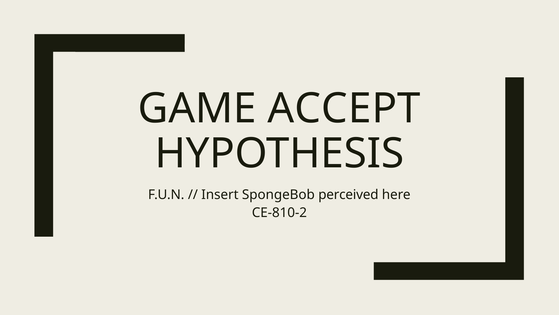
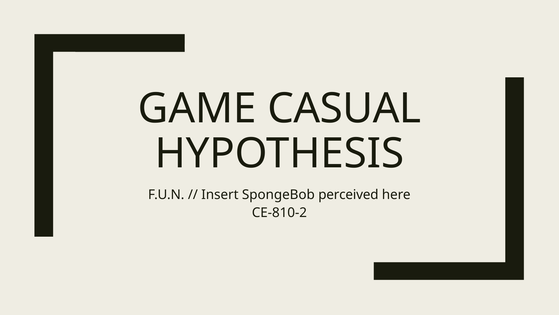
ACCEPT: ACCEPT -> CASUAL (344, 109)
